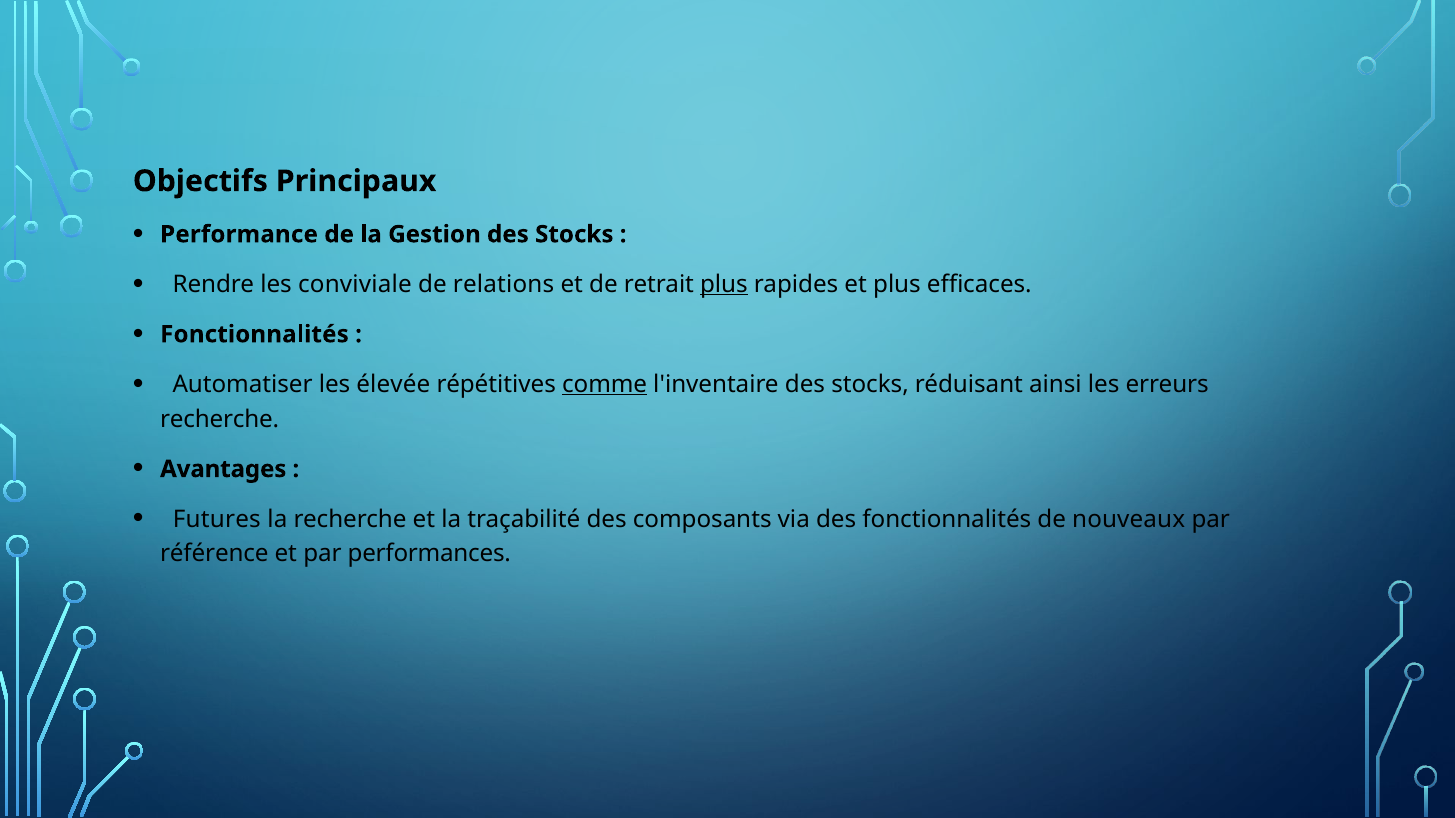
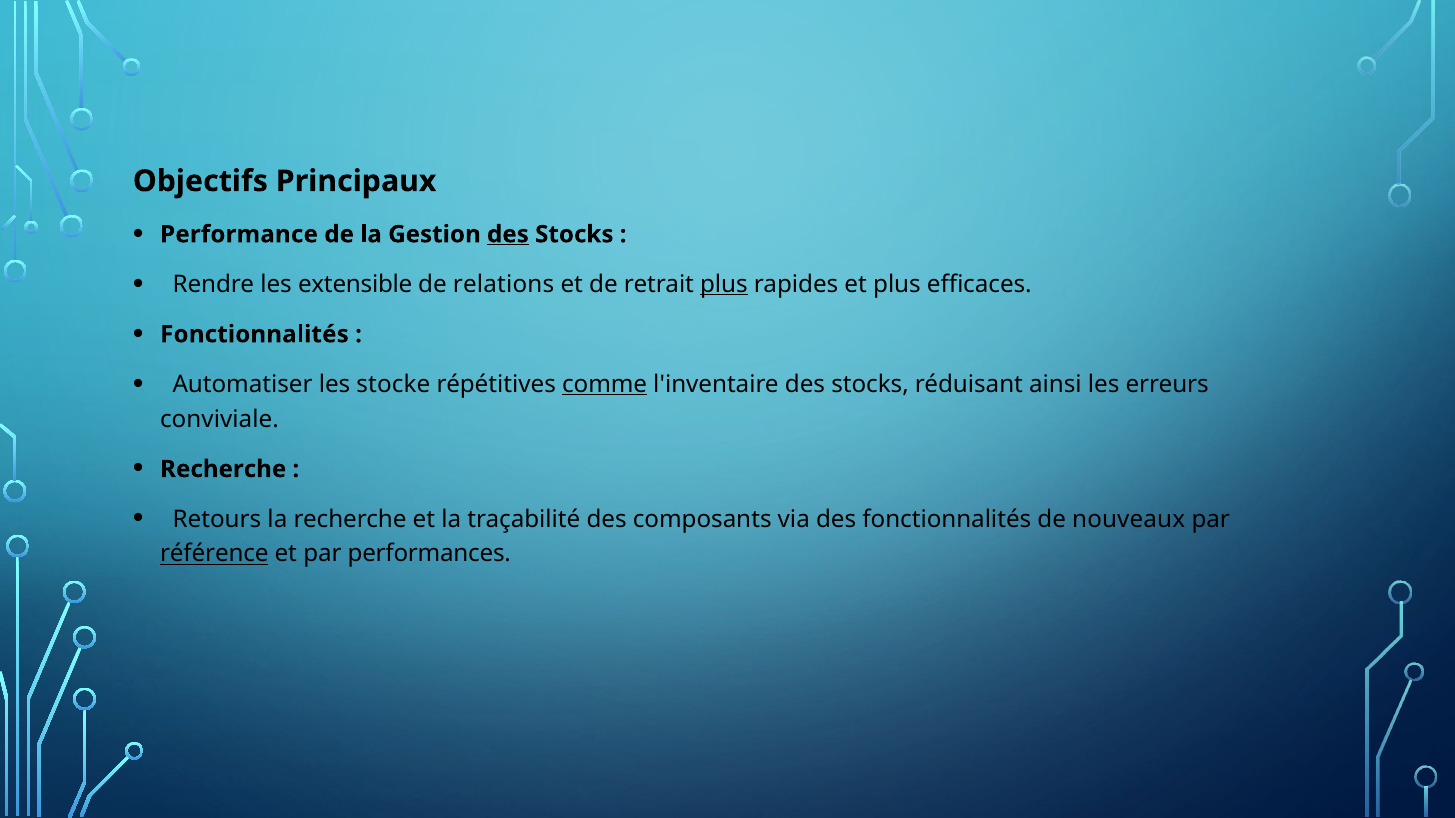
des underline: none -> present (508, 234)
conviviale: conviviale -> extensible (355, 284)
élevée: élevée -> stocke (393, 385)
recherche: recherche -> conviviale (219, 419)
Avantages: Avantages -> Recherche (223, 469)
Futures: Futures -> Retours (217, 519)
référence underline: none -> present (214, 554)
